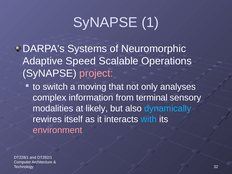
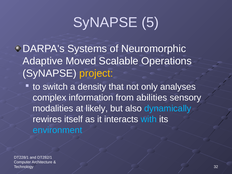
1: 1 -> 5 (150, 22)
Speed: Speed -> Moved (81, 61)
project colour: pink -> yellow (96, 73)
moving: moving -> density (92, 87)
terminal: terminal -> abilities (152, 98)
environment colour: pink -> light blue (58, 130)
